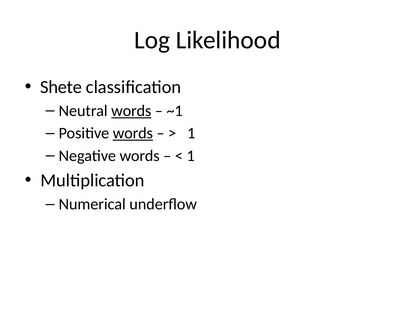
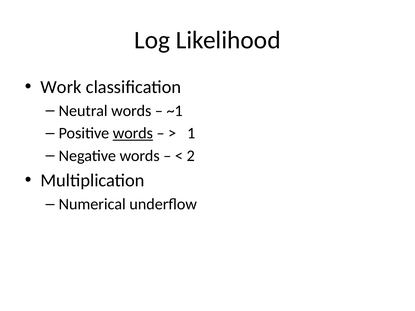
Shete: Shete -> Work (61, 87)
words underline: present -> none (131, 111)
1: 1 -> 2 (191, 156)
